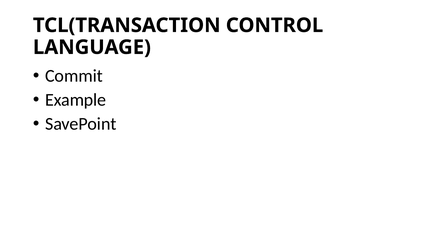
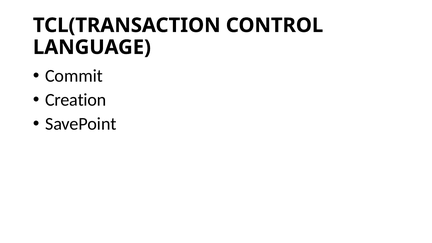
Example: Example -> Creation (76, 100)
